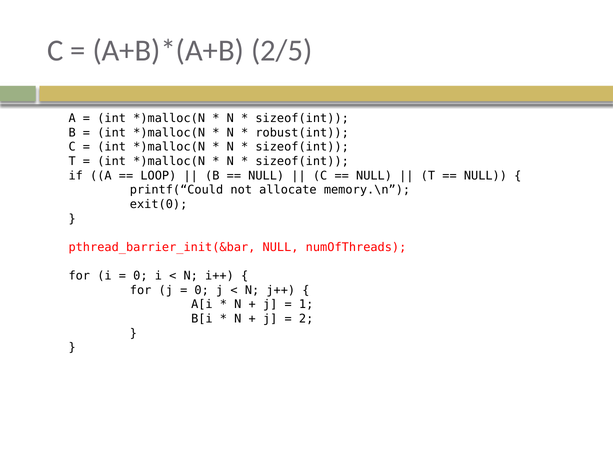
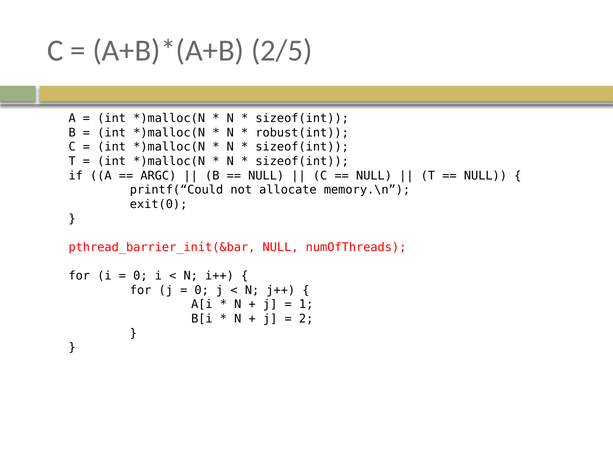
LOOP: LOOP -> ARGC (158, 176)
